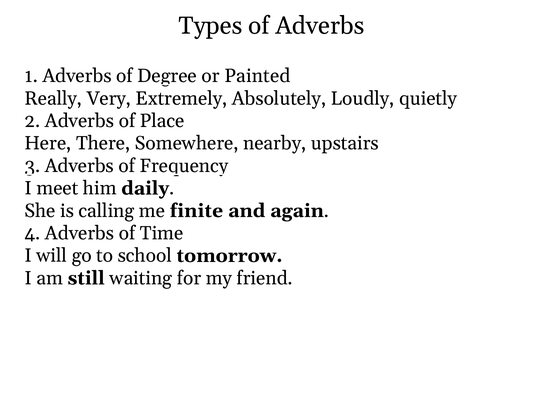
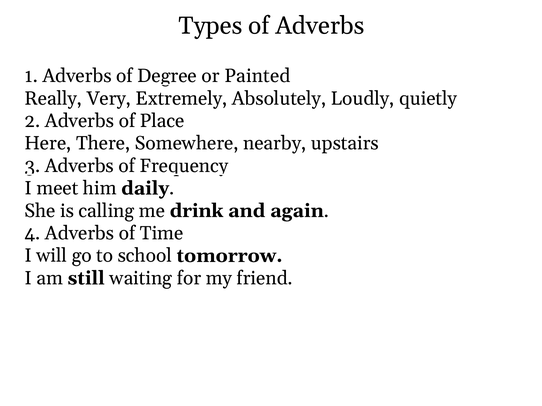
finite: finite -> drink (197, 211)
